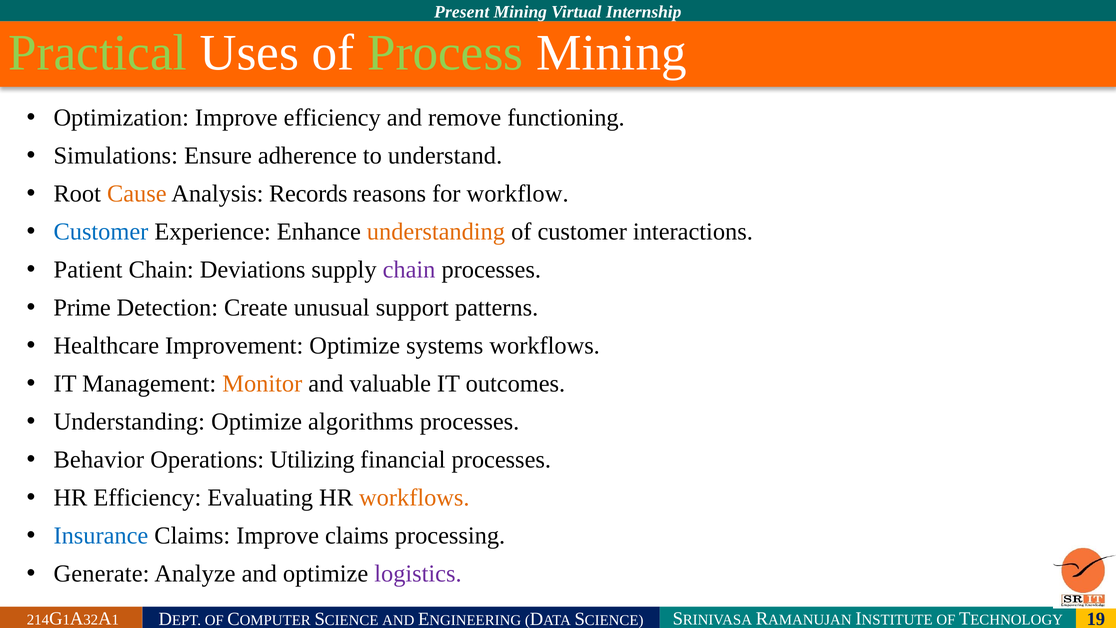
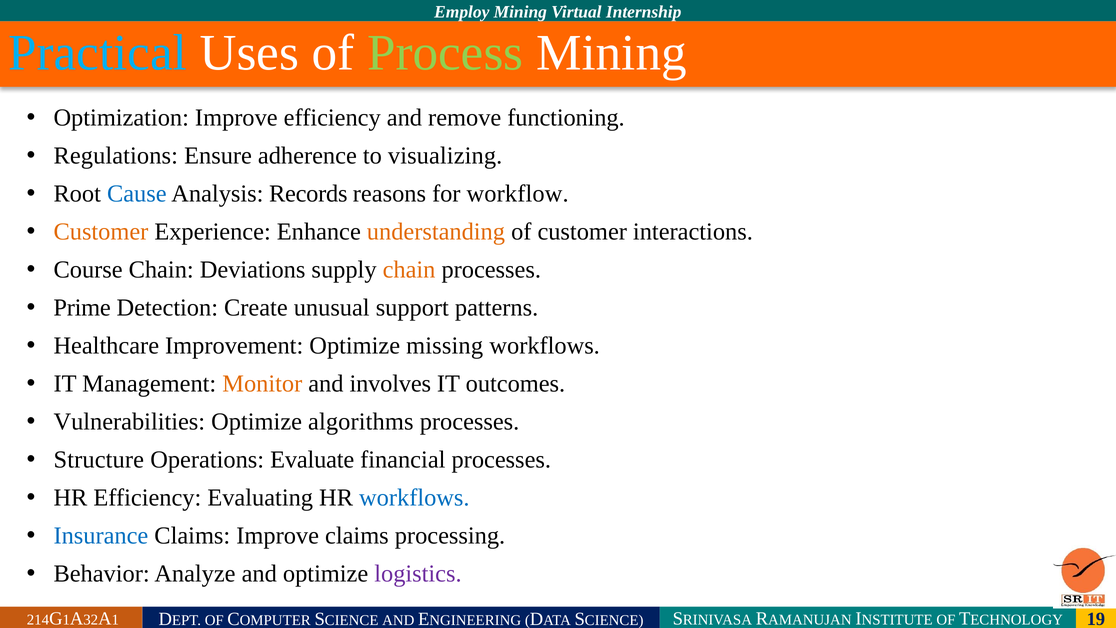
Present: Present -> Employ (462, 12)
Practical colour: light green -> light blue (98, 53)
Simulations: Simulations -> Regulations (116, 156)
understand: understand -> visualizing (445, 156)
Cause colour: orange -> blue (137, 194)
Customer colour: blue -> orange (101, 232)
Patient: Patient -> Course (88, 270)
chain colour: purple -> orange (409, 270)
systems: systems -> missing (445, 346)
valuable: valuable -> involves (390, 384)
Understanding: Understanding -> Vulnerabilities (129, 422)
Behavior: Behavior -> Structure (99, 460)
Utilizing: Utilizing -> Evaluate (312, 460)
workflows colour: orange -> blue (414, 498)
Generate: Generate -> Behavior (102, 574)
